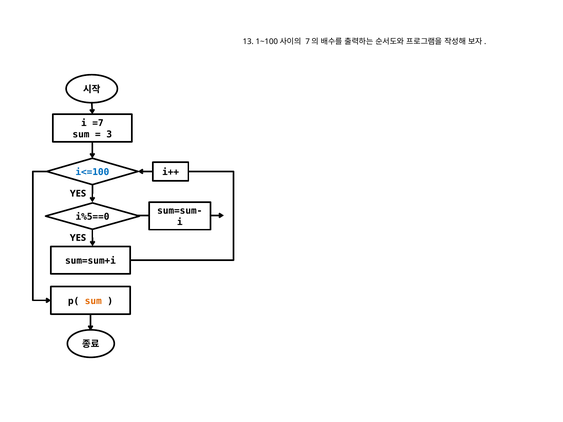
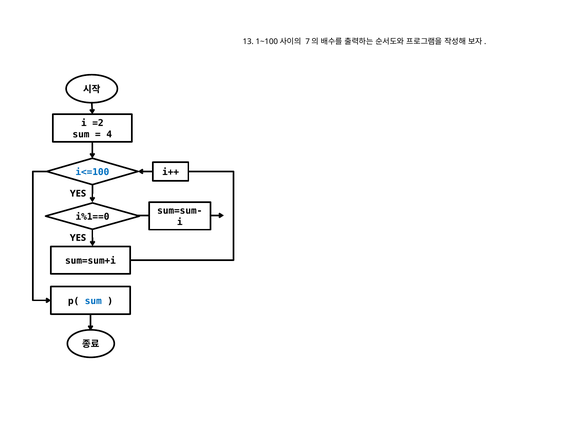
=7: =7 -> =2 (98, 123)
3: 3 -> 4 (109, 134)
i%5==0: i%5==0 -> i%1==0 (92, 217)
sum colour: orange -> blue (93, 301)
